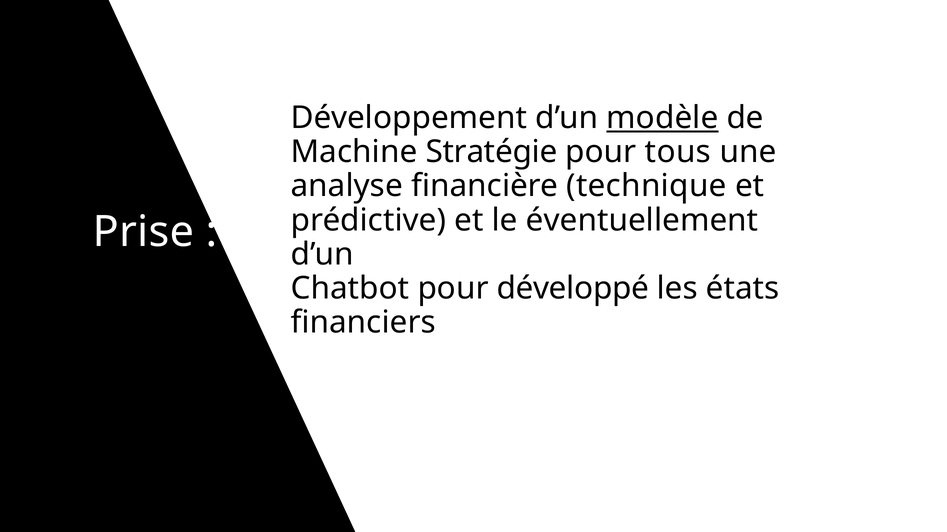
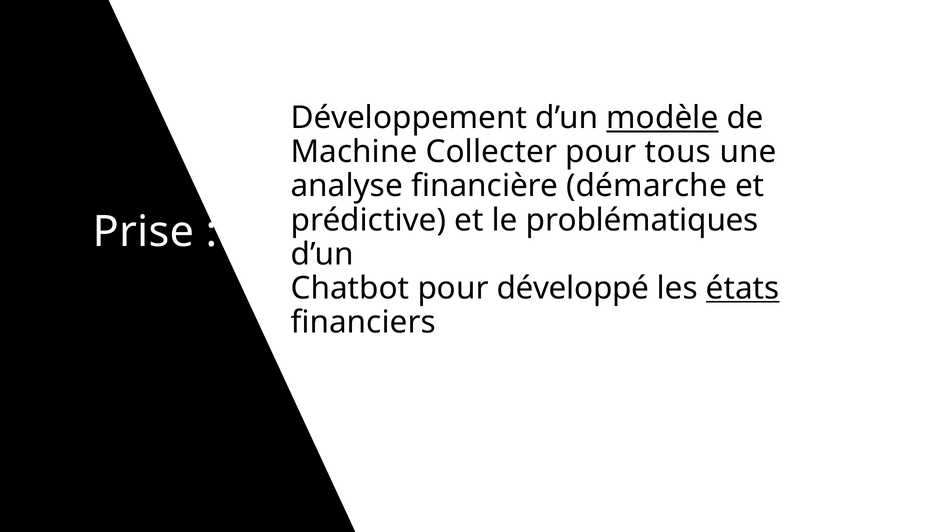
Stratégie: Stratégie -> Collecter (491, 152)
technique: technique -> démarche (647, 186)
éventuellement: éventuellement -> problématiques (642, 220)
états underline: none -> present (743, 289)
